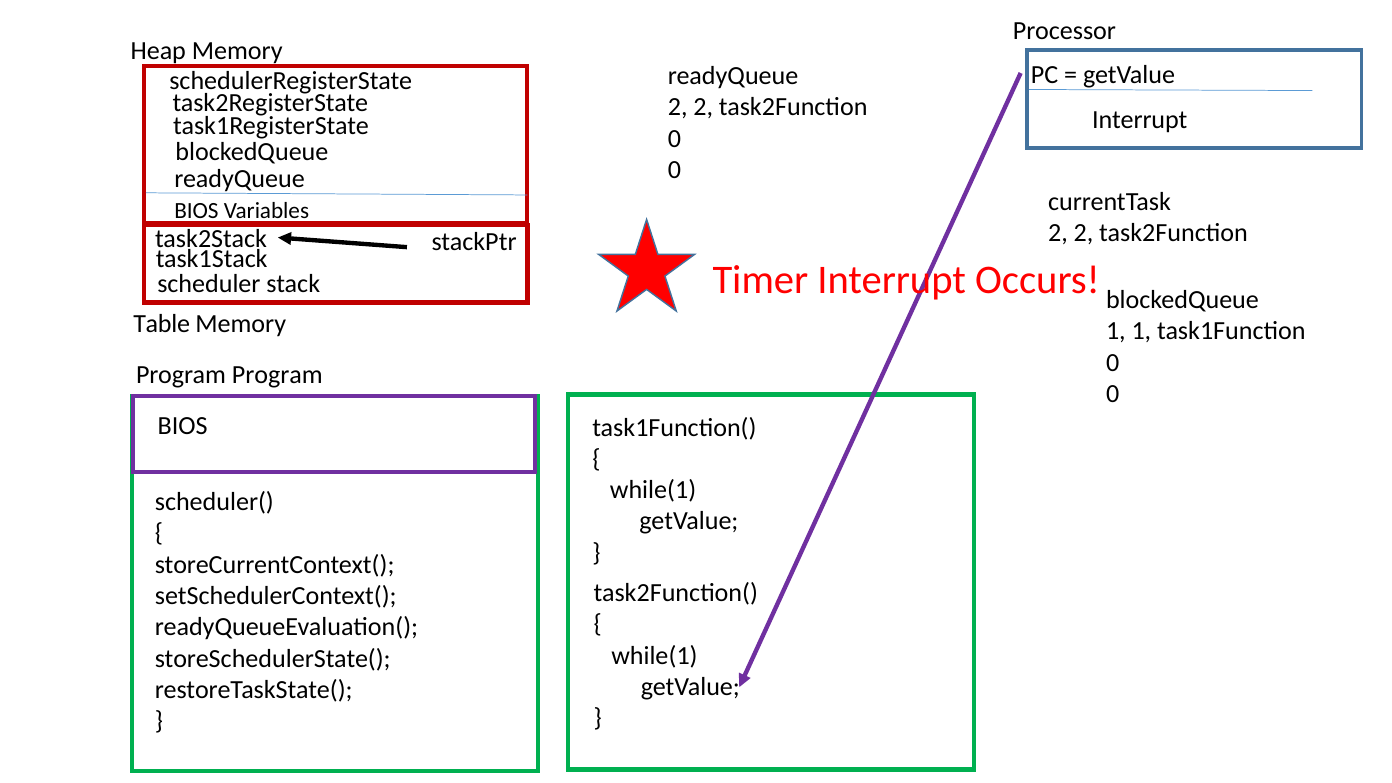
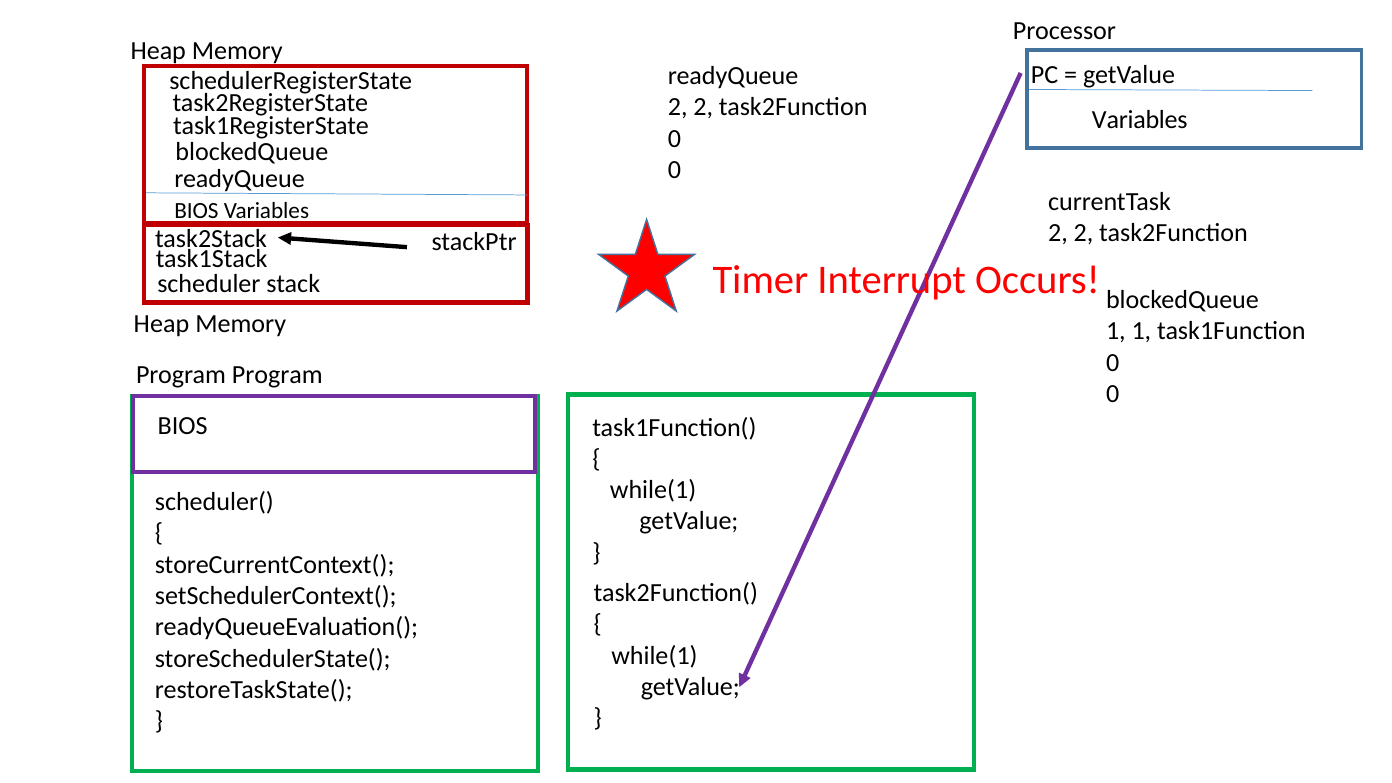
Interrupt: Interrupt -> Variables (1140, 120)
Table: Table -> Heap (162, 324)
